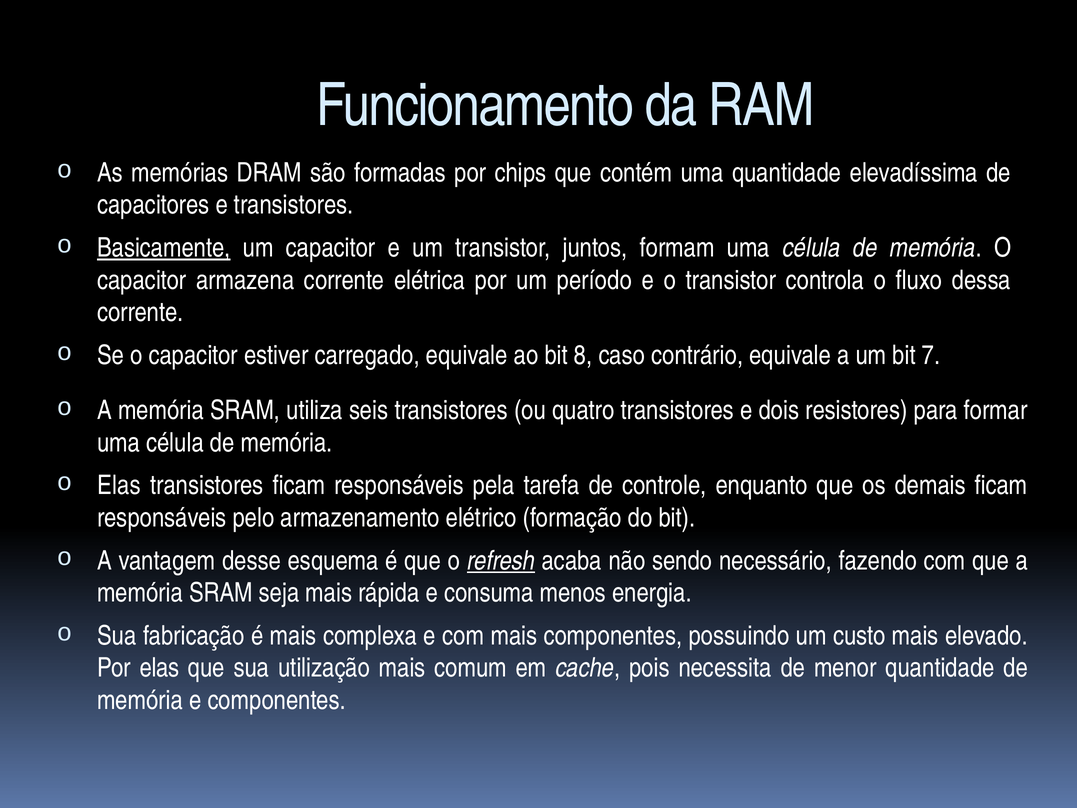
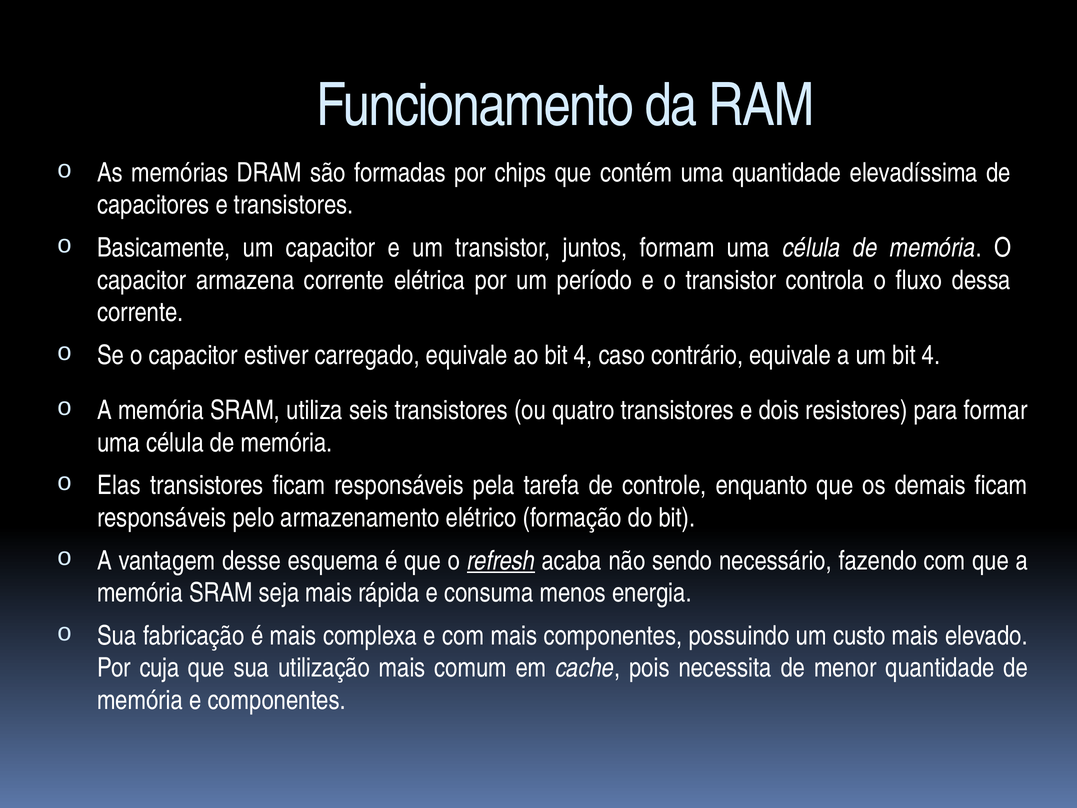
Basicamente underline: present -> none (164, 248)
ao bit 8: 8 -> 4 (583, 355)
um bit 7: 7 -> 4 (931, 355)
Por elas: elas -> cuja (159, 668)
